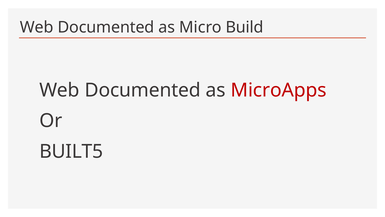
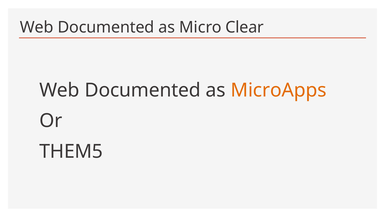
Build: Build -> Clear (245, 27)
MicroApps colour: red -> orange (279, 90)
BUILT5: BUILT5 -> THEM5 (71, 151)
